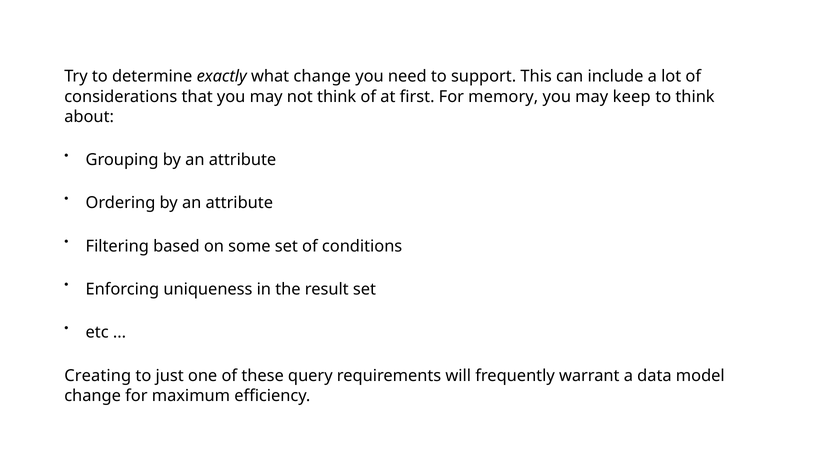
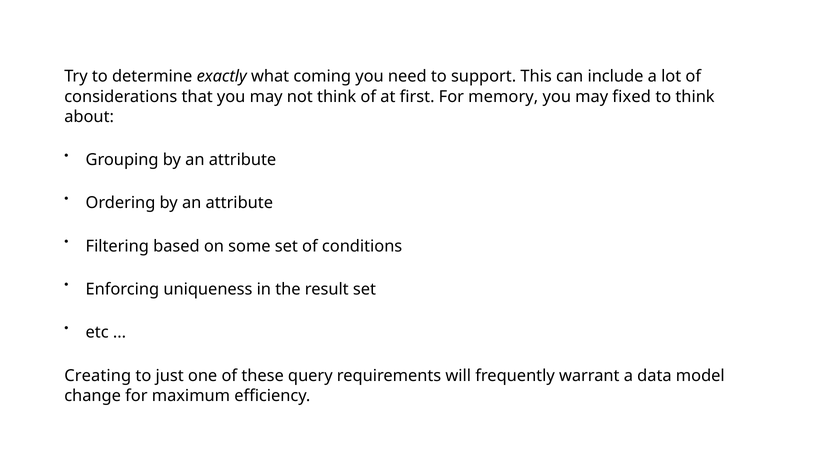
what change: change -> coming (322, 76)
keep: keep -> fixed (632, 97)
